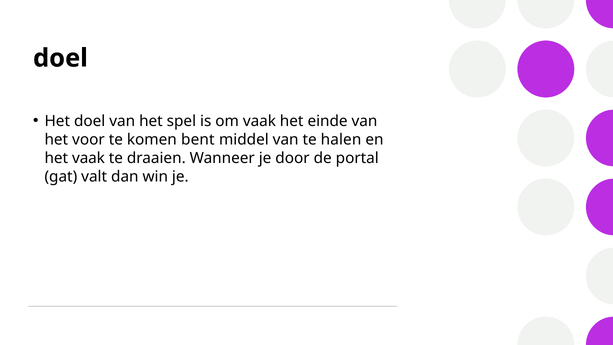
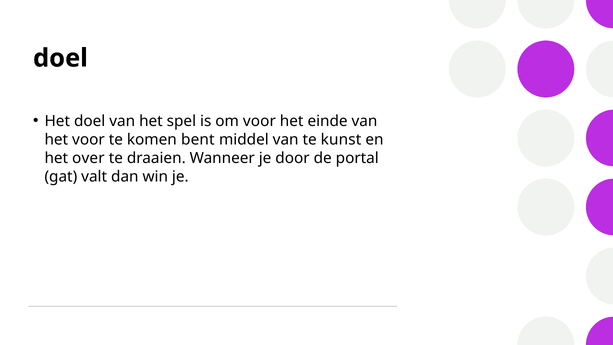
om vaak: vaak -> voor (259, 121)
halen: halen -> kunst (341, 140)
het vaak: vaak -> over (88, 158)
